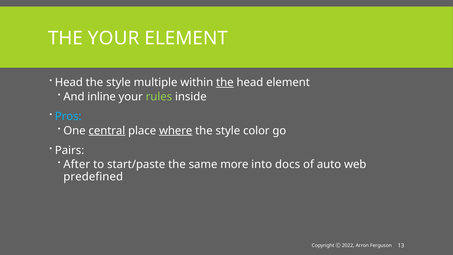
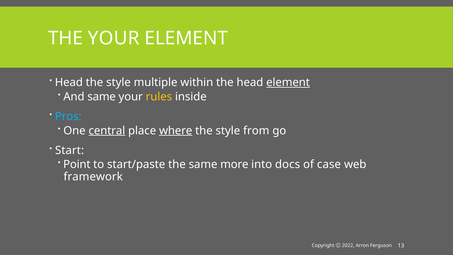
the underline: present -> none (225, 82)
element underline: none -> present (288, 82)
And inline: inline -> same (102, 97)
rules colour: light green -> yellow (159, 97)
color: color -> from (256, 131)
Pairs: Pairs -> Start (70, 150)
After: After -> Point (77, 164)
auto: auto -> case (329, 164)
predefined: predefined -> framework (93, 177)
